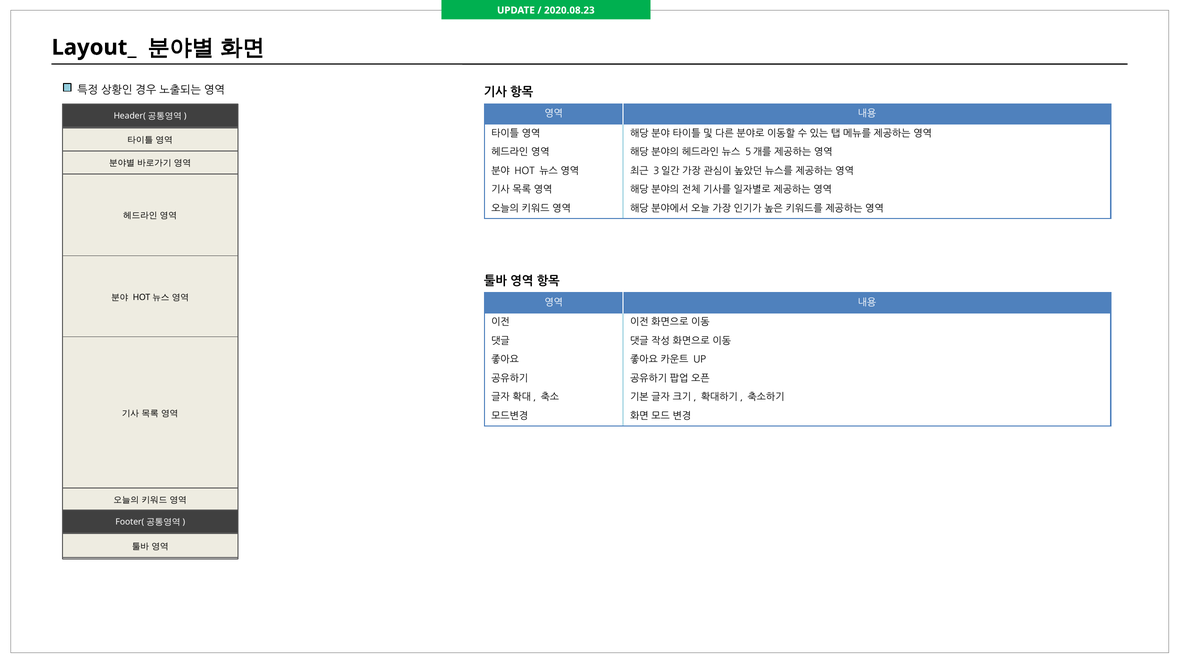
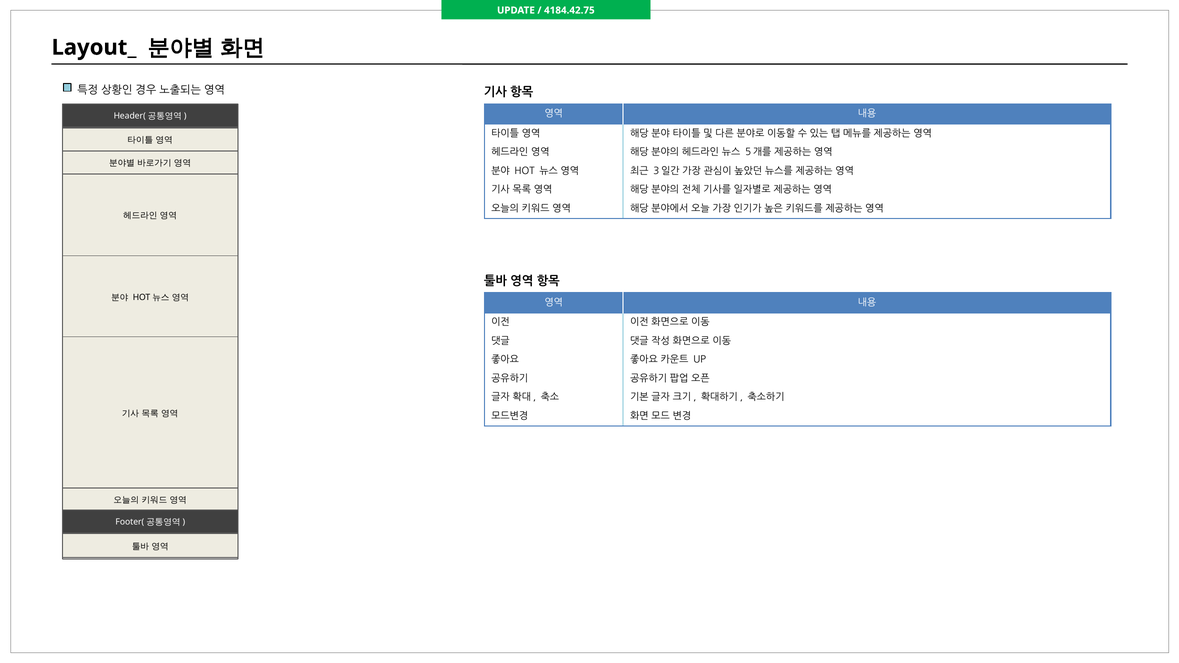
2020.08.23: 2020.08.23 -> 4184.42.75 (569, 10)
